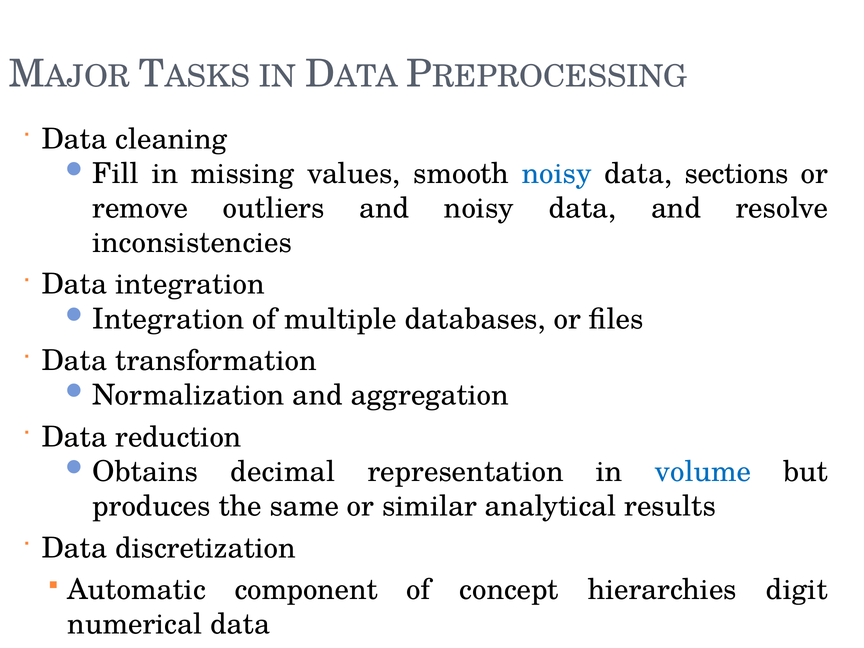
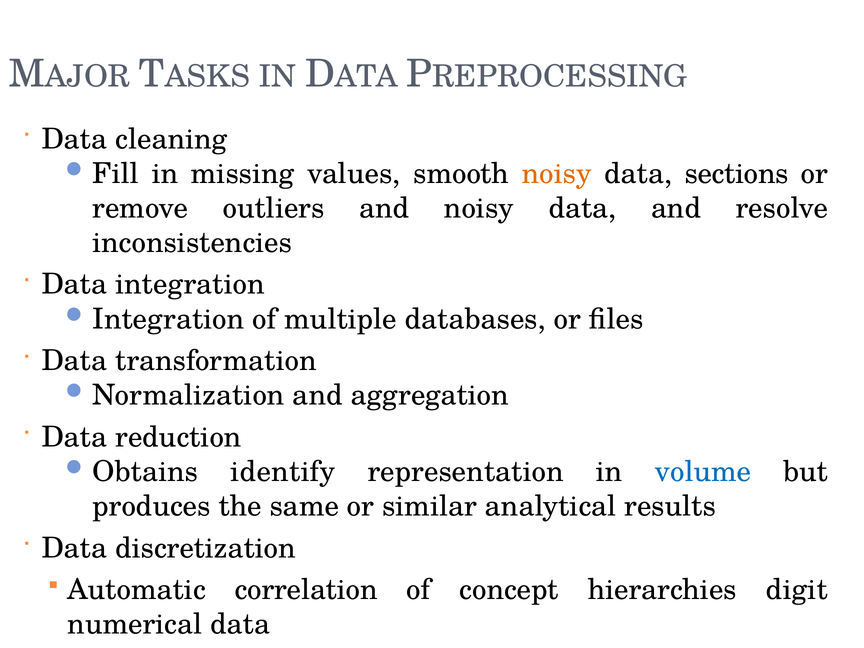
noisy colour: blue -> orange (557, 174)
decimal: decimal -> identify (283, 472)
component: component -> correlation (306, 590)
